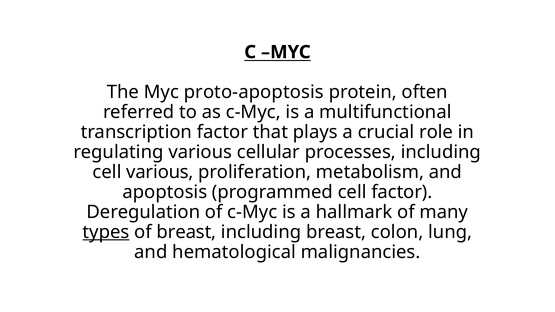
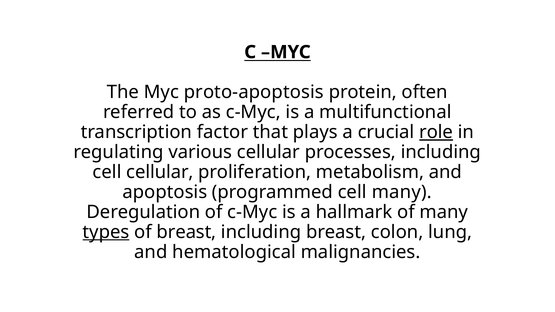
role underline: none -> present (436, 132)
cell various: various -> cellular (160, 172)
cell factor: factor -> many (402, 192)
